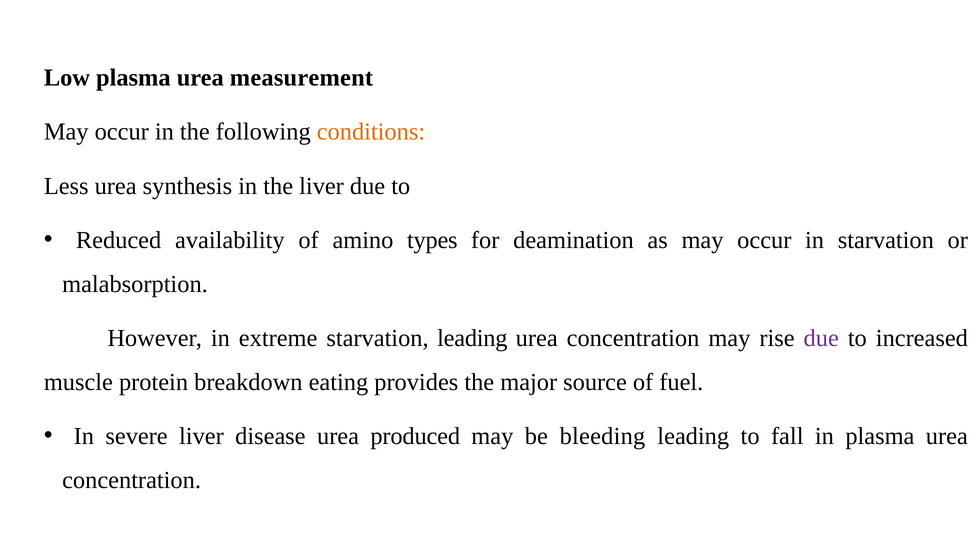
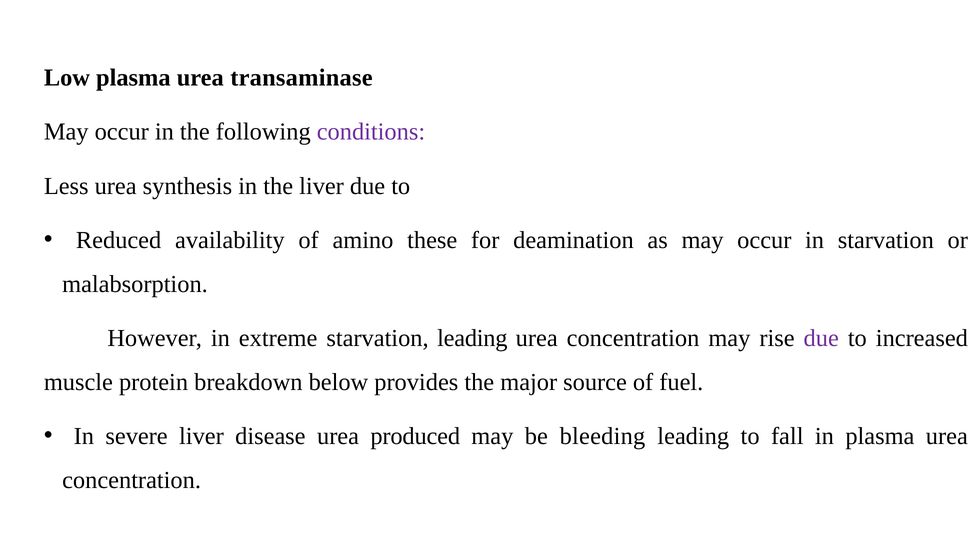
measurement: measurement -> transaminase (301, 78)
conditions colour: orange -> purple (371, 132)
types: types -> these (432, 240)
eating: eating -> below (338, 382)
